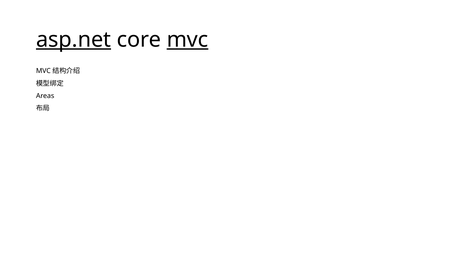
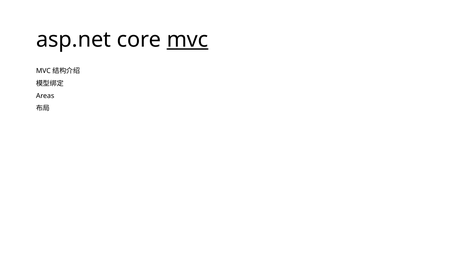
asp.net underline: present -> none (74, 40)
